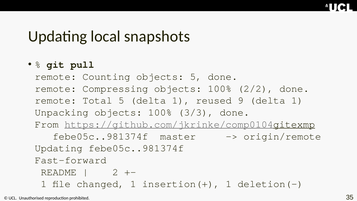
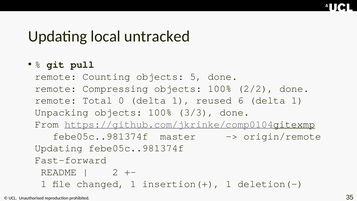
snapshots: snapshots -> untracked (157, 36)
Total 5: 5 -> 0 (121, 100)
9: 9 -> 6 (241, 100)
